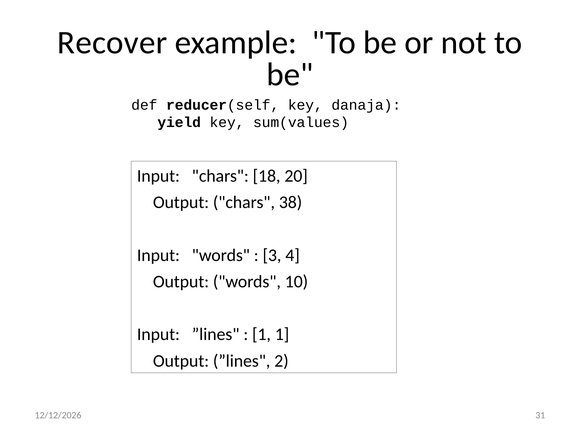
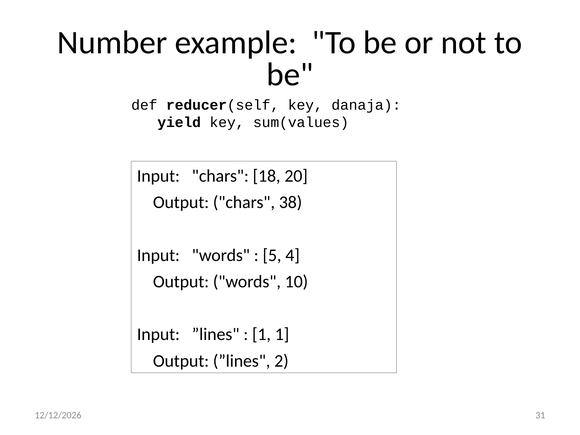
Recover: Recover -> Number (112, 43)
3: 3 -> 5 (272, 255)
